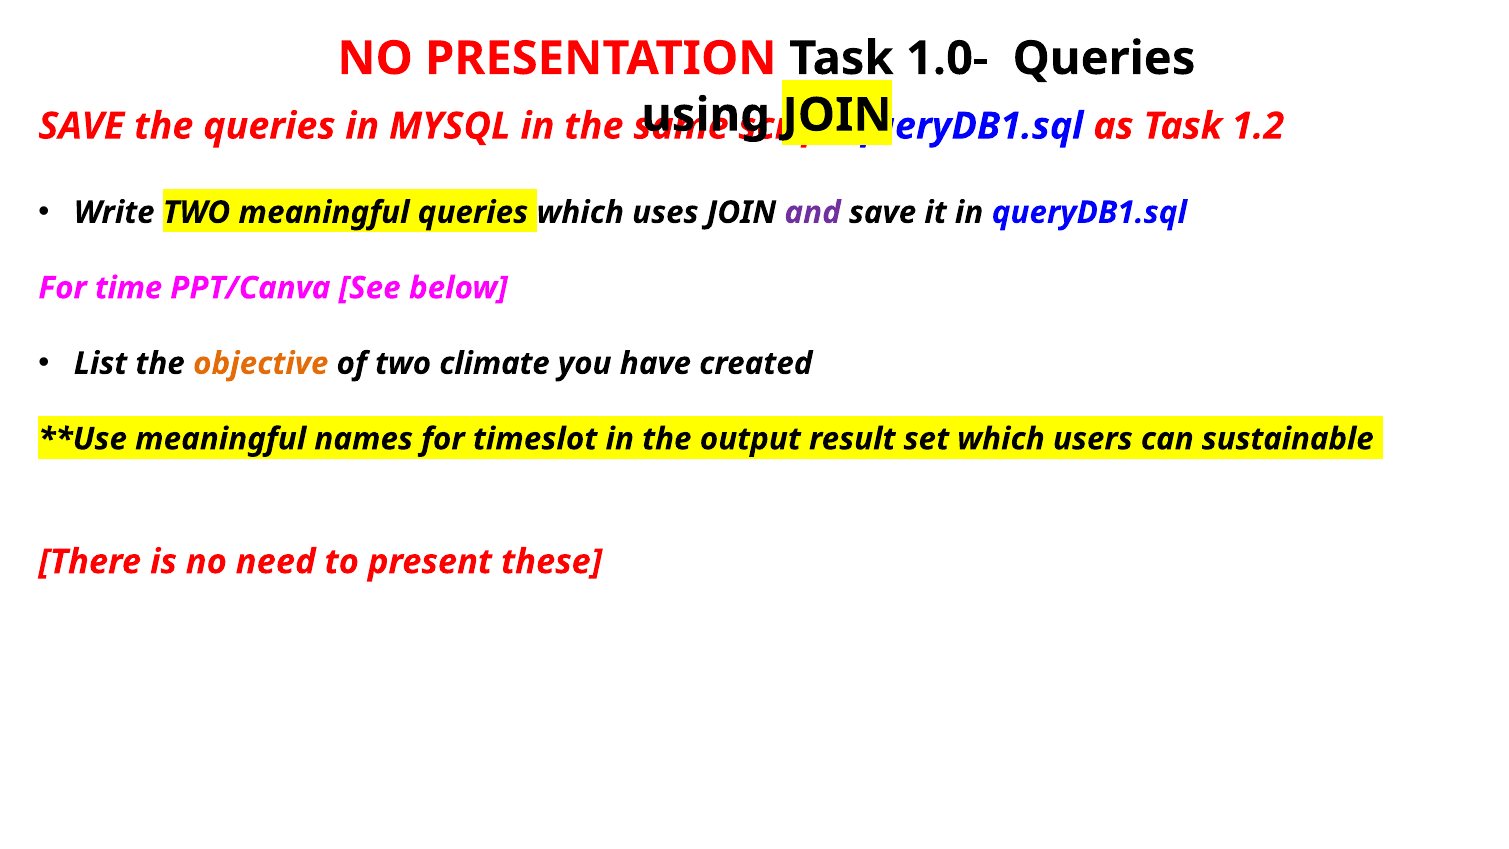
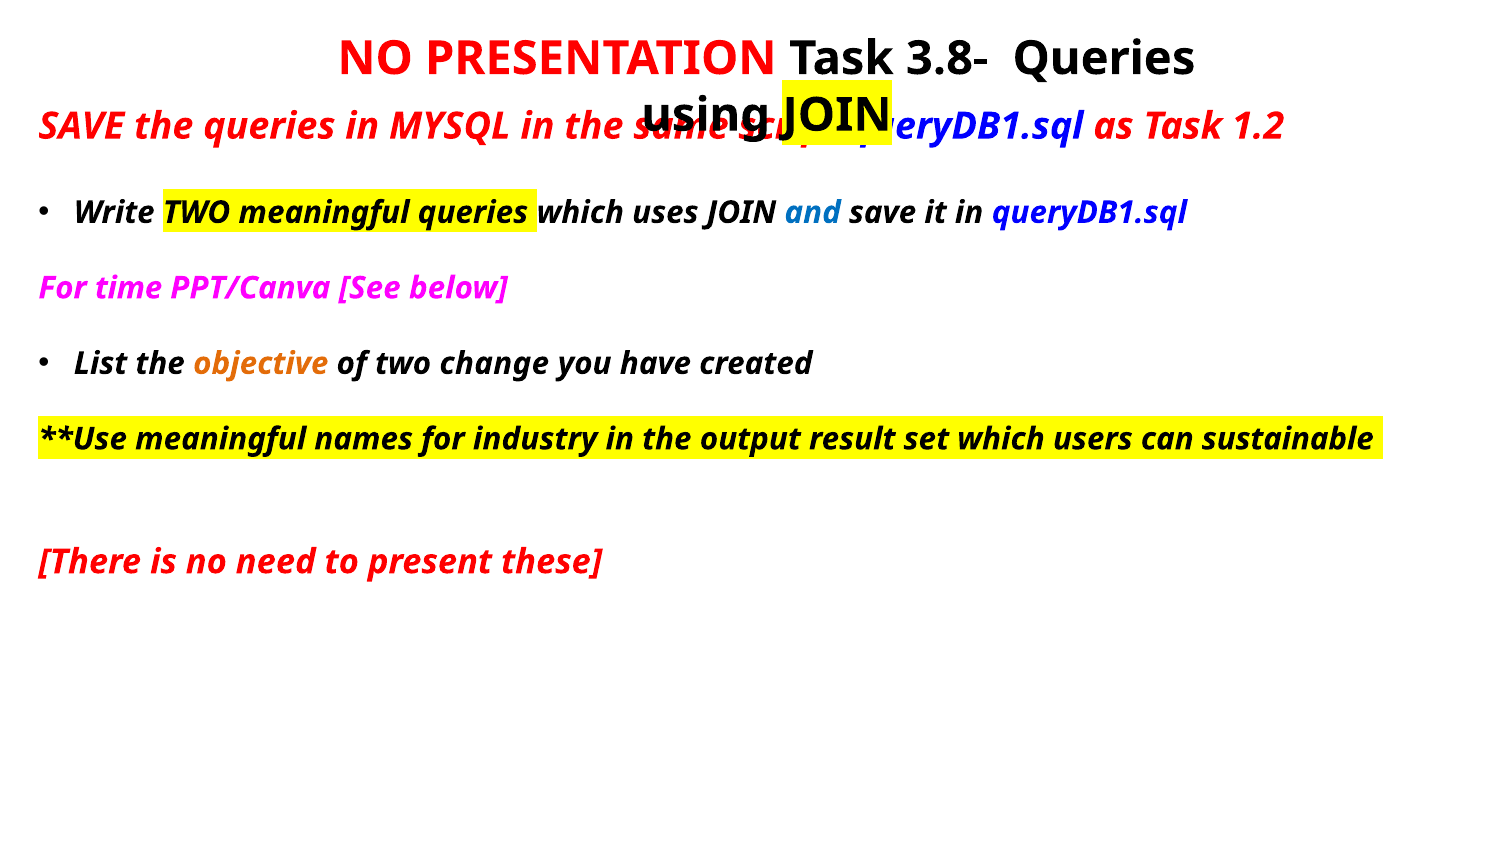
1.0-: 1.0- -> 3.8- (947, 58)
and colour: purple -> blue (813, 212)
climate: climate -> change (494, 363)
timeslot: timeslot -> industry (535, 439)
